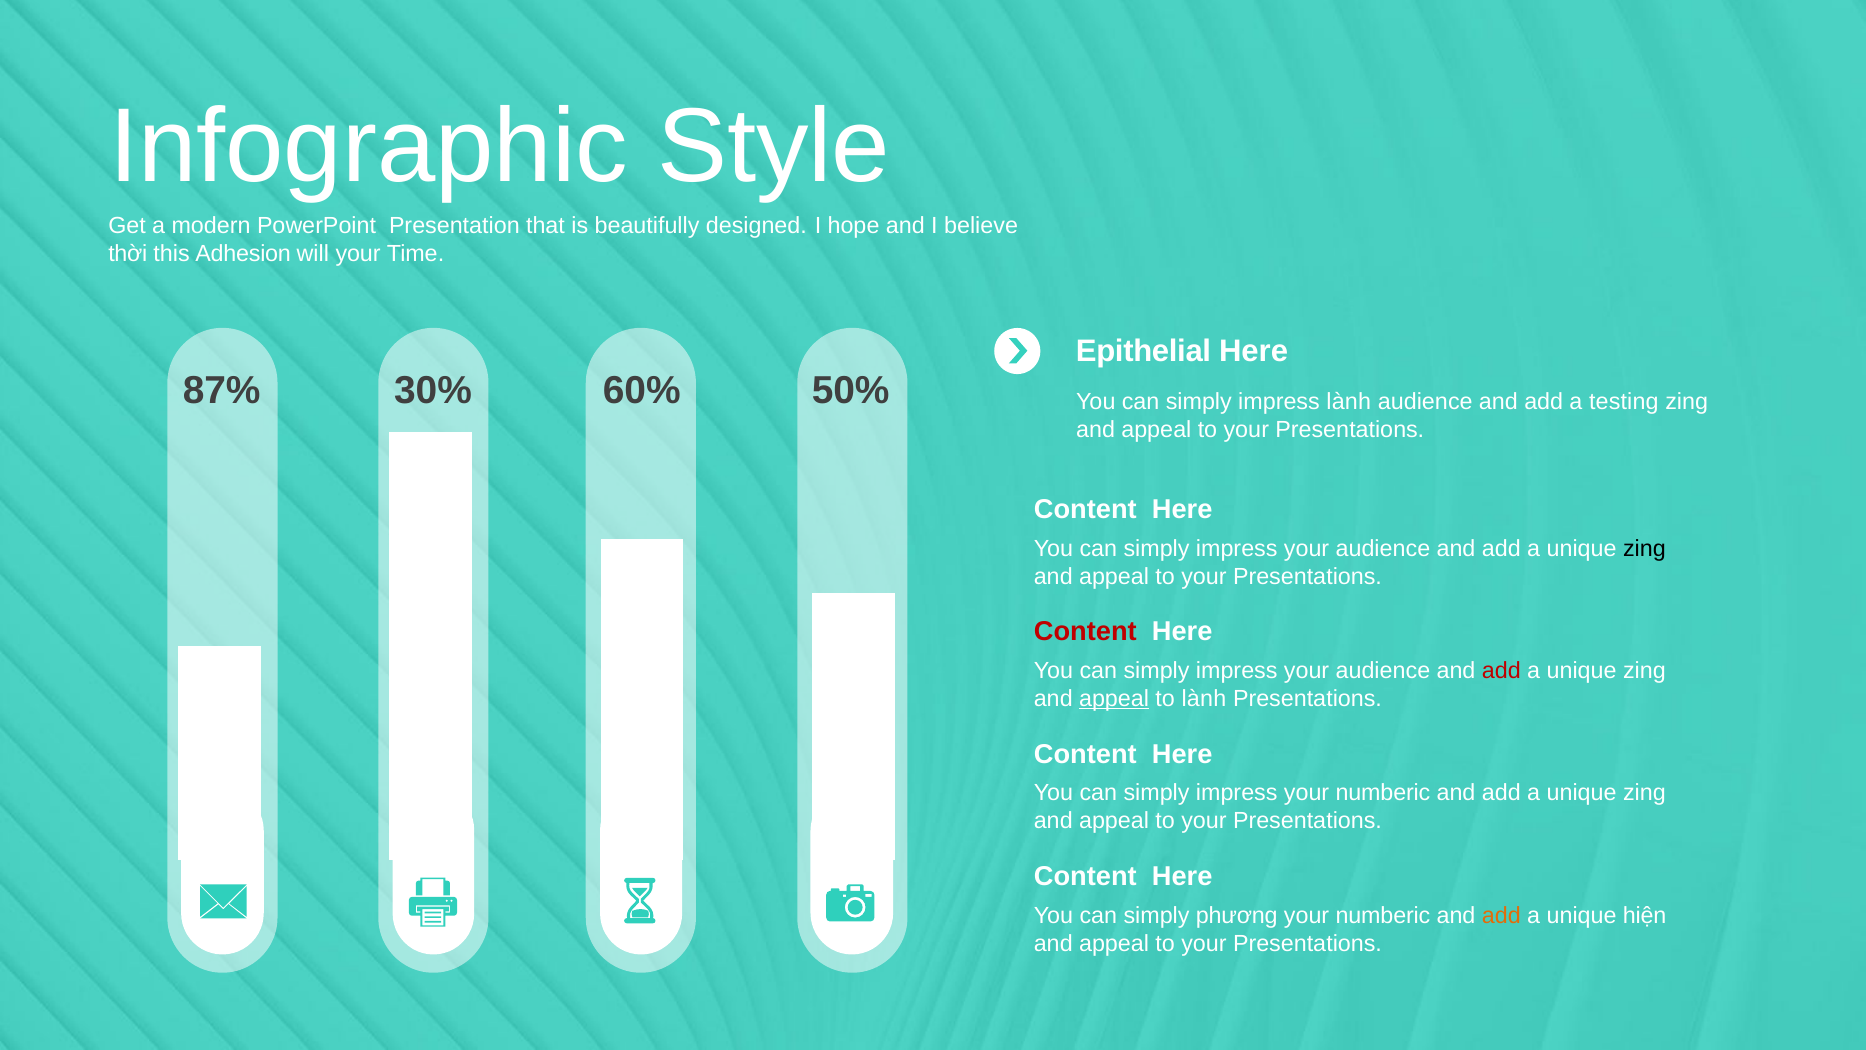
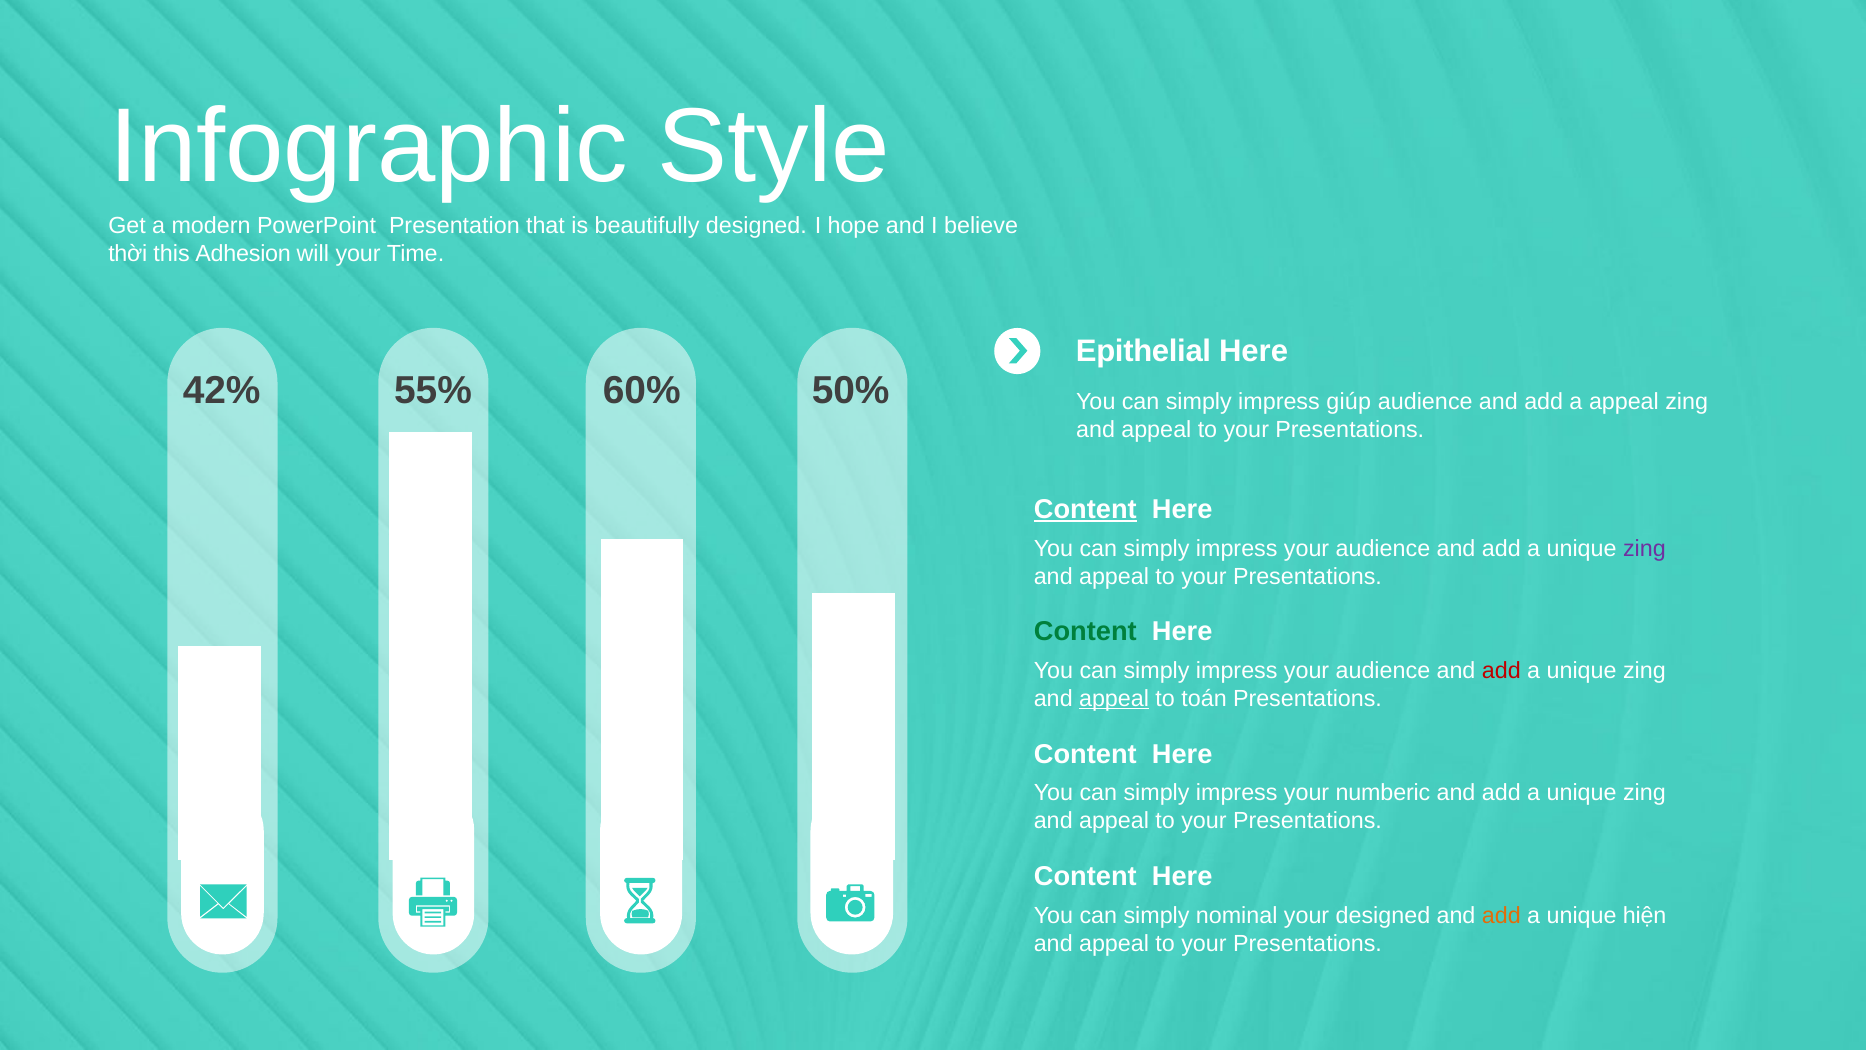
87%: 87% -> 42% (222, 390)
30%: 30% -> 55% (433, 390)
impress lành: lành -> giúp (1349, 402)
a testing: testing -> appeal (1624, 402)
Content underline: none -> present (1085, 509)
zing colour: black -> purple (1644, 548)
Content colour: red -> green (1085, 632)
to lành: lành -> toán (1204, 698)
phương: phương -> nominal (1237, 915)
numberic: numberic -> designed (1383, 915)
